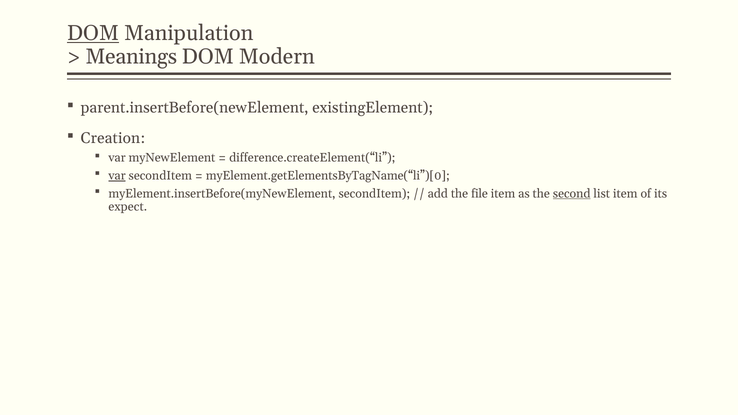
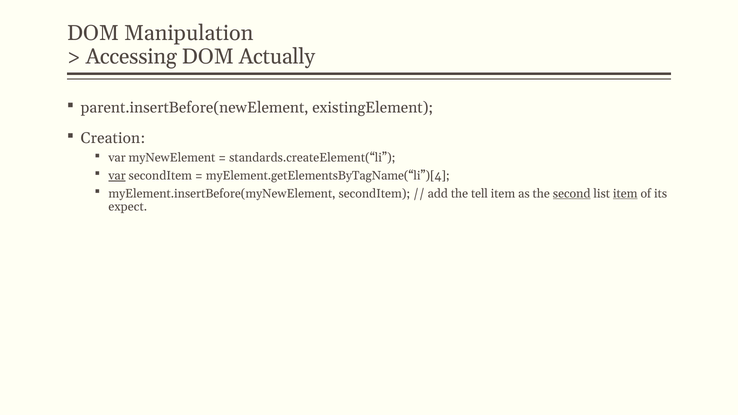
DOM underline: present -> none (93, 33)
Meanings: Meanings -> Accessing (131, 56)
Modern: Modern -> Actually (277, 56)
difference.createElement(“li: difference.createElement(“li -> standards.createElement(“li (312, 158)
myElement.getElementsByTagName(“li”)[0: myElement.getElementsByTagName(“li”)[0 -> myElement.getElementsByTagName(“li”)[4 (328, 176)
file: file -> tell (480, 194)
item underline: none -> present (625, 194)
